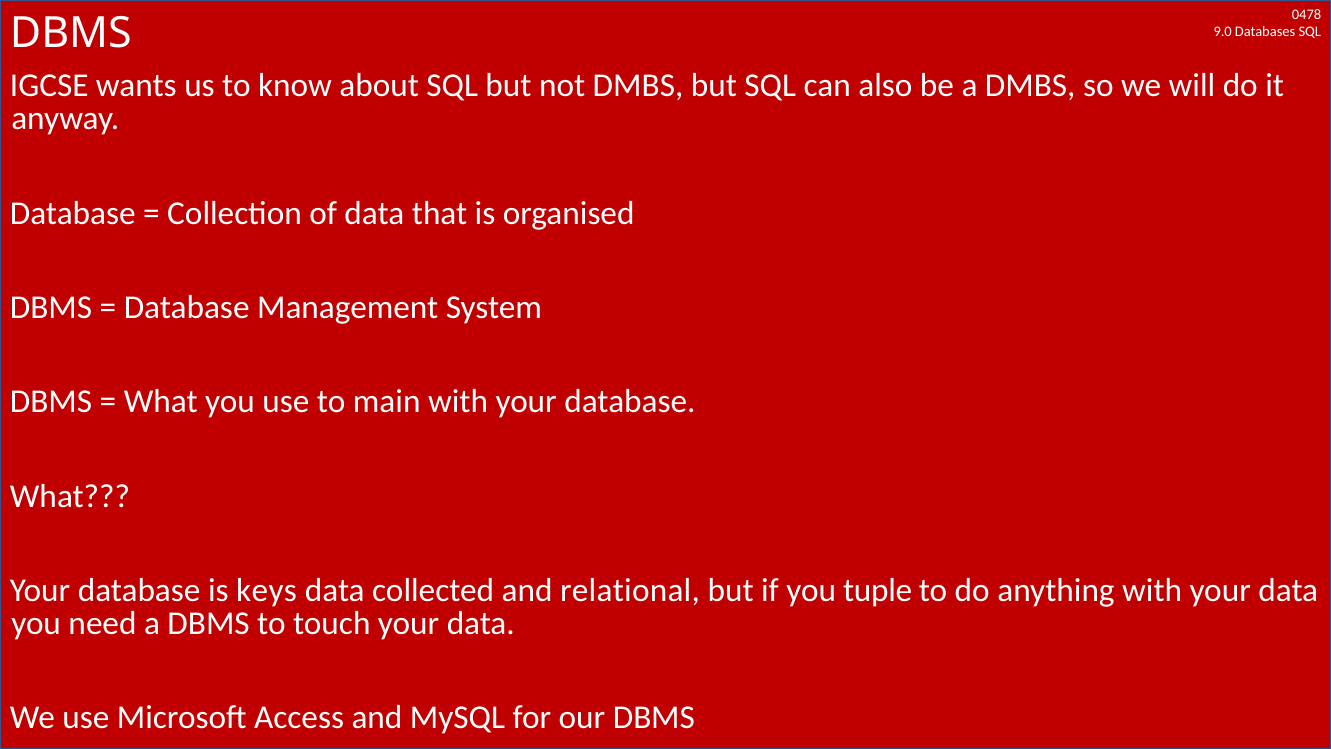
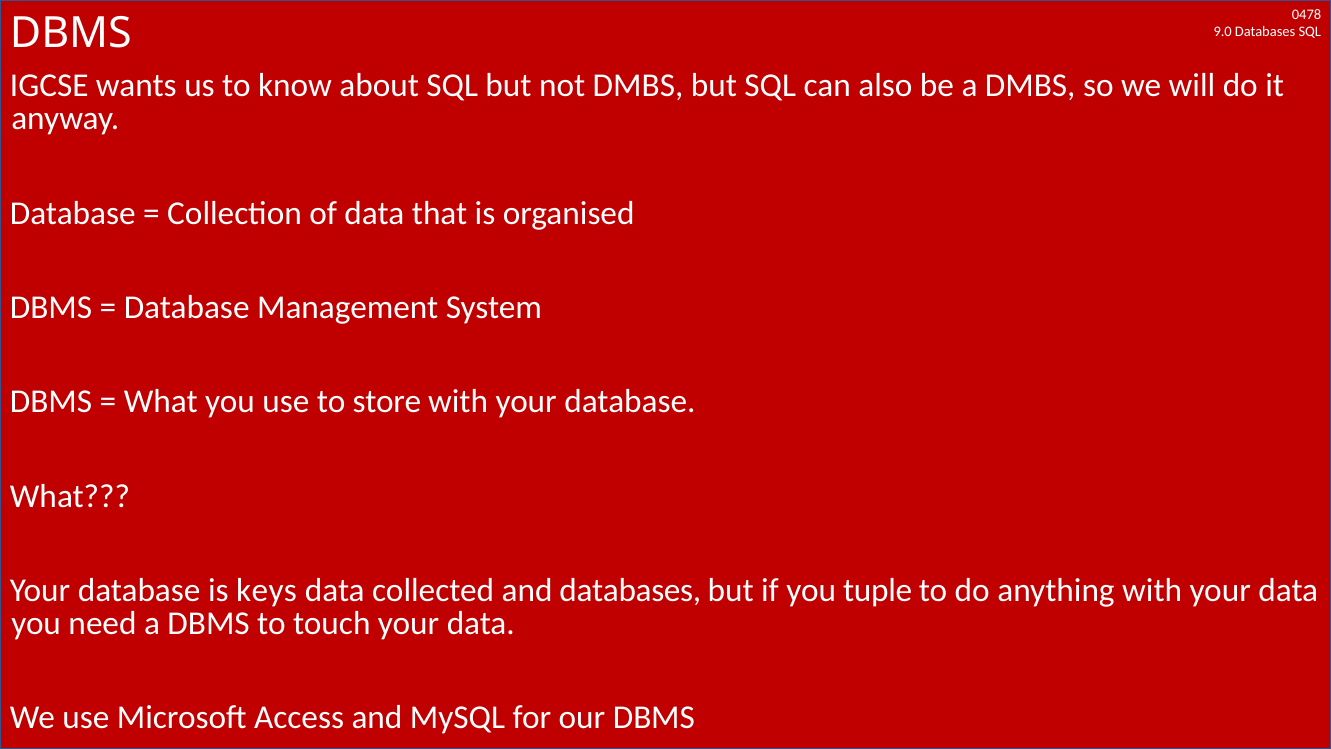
main: main -> store (387, 402)
and relational: relational -> databases (630, 590)
